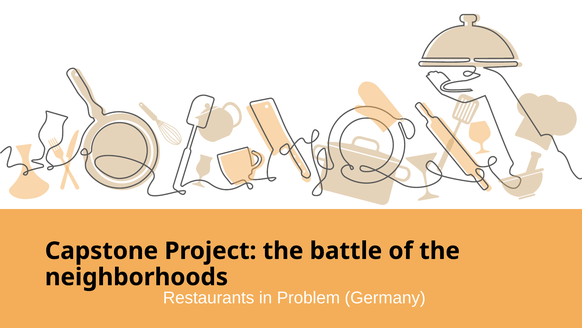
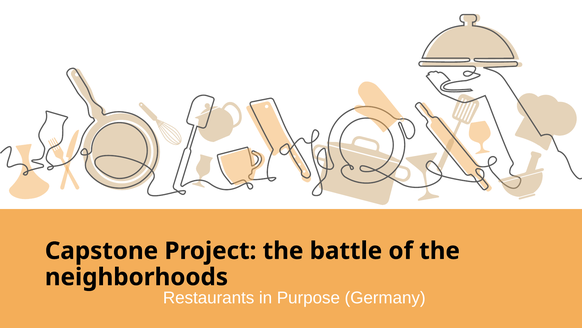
Problem: Problem -> Purpose (308, 297)
